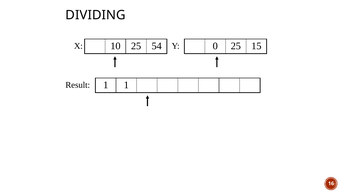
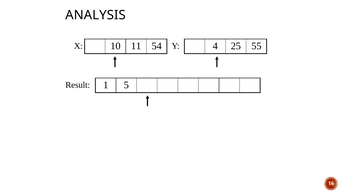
DIVIDING: DIVIDING -> ANALYSIS (96, 15)
10 25: 25 -> 11 (136, 46)
0: 0 -> 4 (215, 46)
15: 15 -> 55 (256, 46)
1 1: 1 -> 5 (126, 85)
